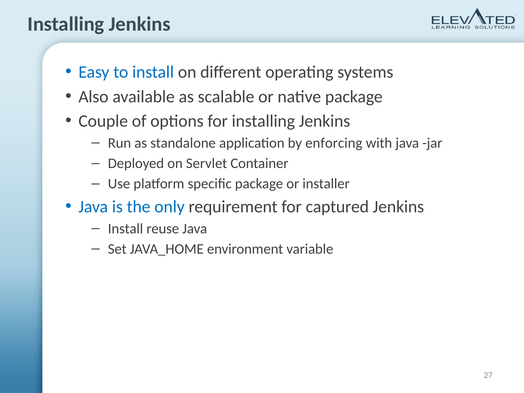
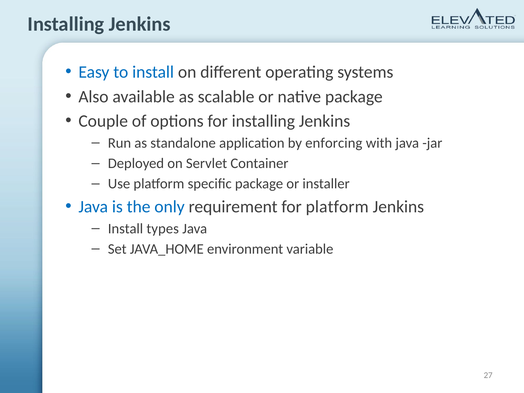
for captured: captured -> platform (337, 207)
reuse: reuse -> types (163, 229)
